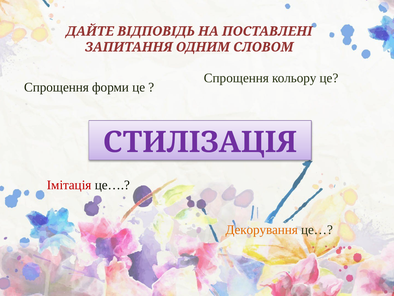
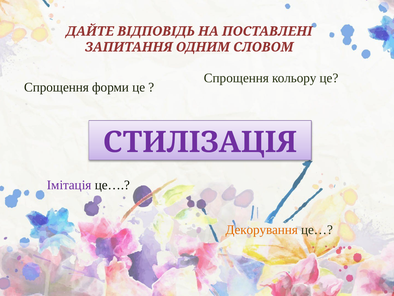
Імітація colour: red -> purple (69, 185)
